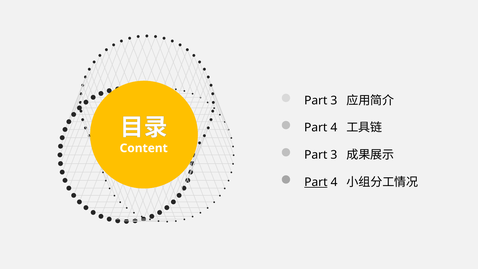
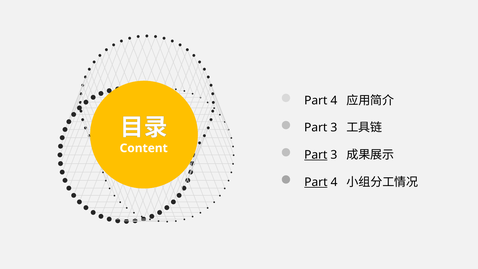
3: 3 -> 4 (334, 100)
4: 4 -> 3 (334, 128)
Part underline: none -> present (316, 155)
